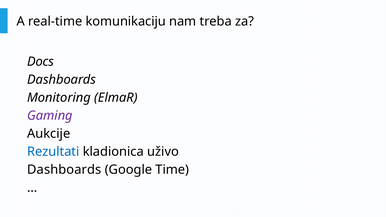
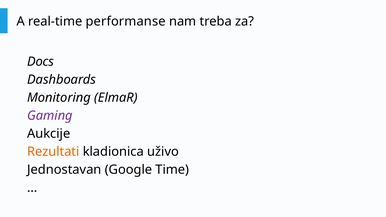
komunikaciju: komunikaciju -> performanse (126, 21)
Rezultati colour: blue -> orange (53, 152)
Dashboards: Dashboards -> Jednostavan (64, 170)
